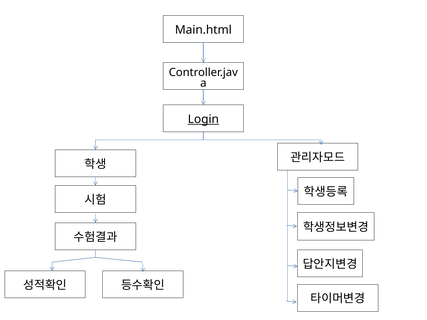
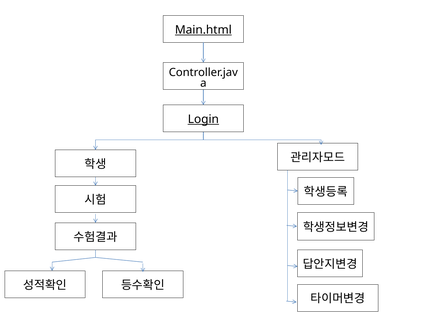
Main.html underline: none -> present (203, 30)
